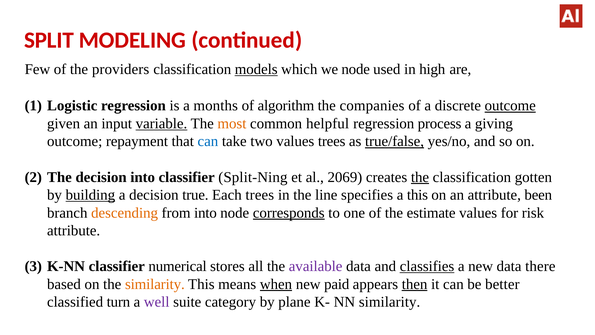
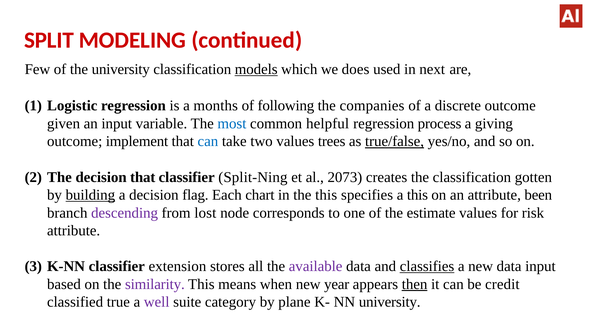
the providers: providers -> university (121, 69)
we node: node -> does (356, 69)
high: high -> next (432, 69)
algorithm: algorithm -> following (286, 106)
outcome underline: present -> none (510, 106)
variable underline: present -> none (161, 124)
most colour: orange -> blue (232, 124)
repayment: repayment -> implement (137, 141)
decision into: into -> that (143, 177)
2069: 2069 -> 2073 (345, 177)
the underline: present -> none (420, 177)
true: true -> flag (195, 195)
Each trees: trees -> chart (260, 195)
the line: line -> this (326, 195)
descending colour: orange -> purple (125, 213)
from into: into -> lost (205, 213)
corresponds underline: present -> none (289, 213)
numerical: numerical -> extension (177, 266)
data there: there -> input (540, 266)
similarity colour: orange -> purple (155, 284)
when underline: present -> none (276, 284)
paid: paid -> year (337, 284)
better: better -> credit (502, 284)
turn: turn -> true (118, 302)
NN similarity: similarity -> university (390, 302)
